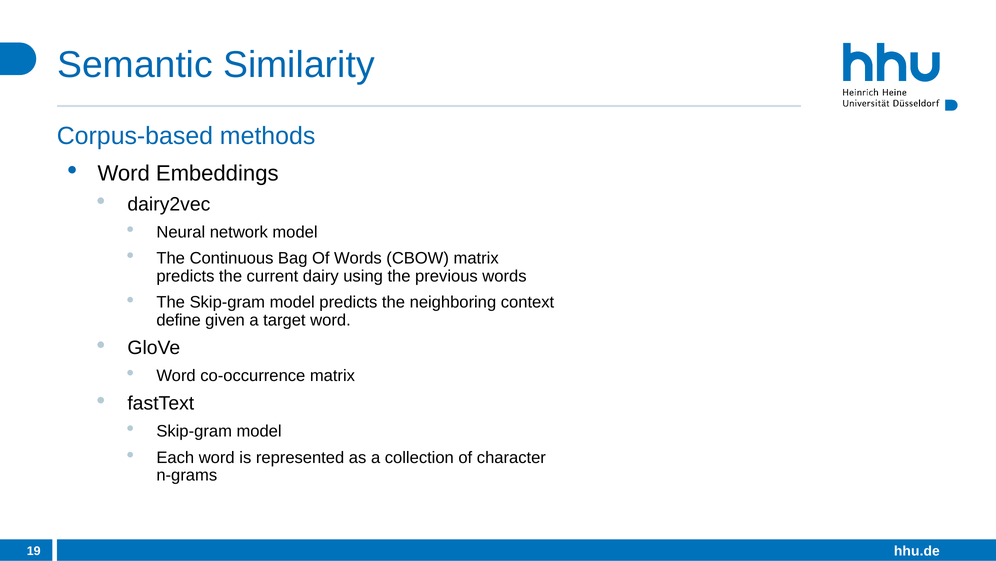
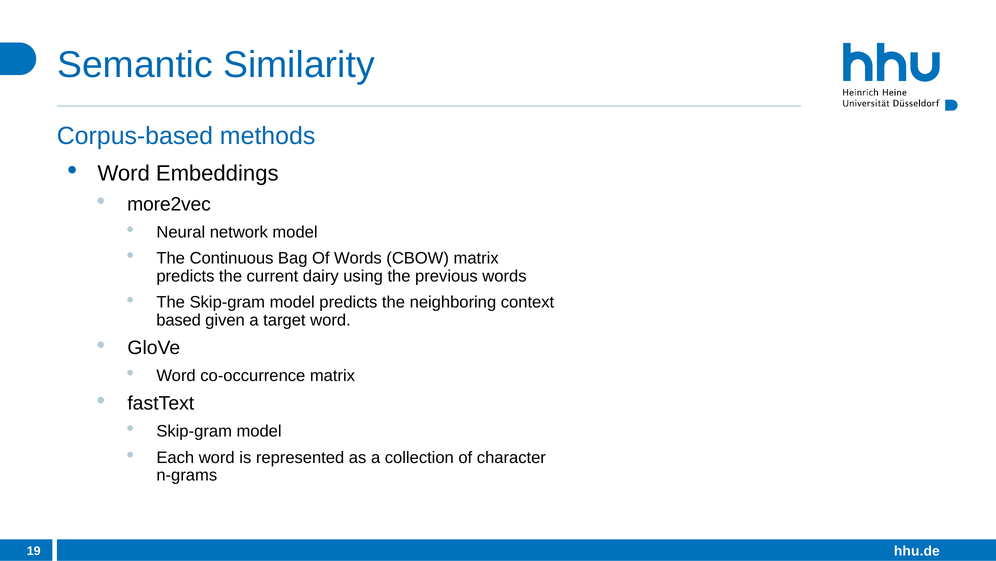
dairy2vec: dairy2vec -> more2vec (169, 204)
define: define -> based (179, 320)
